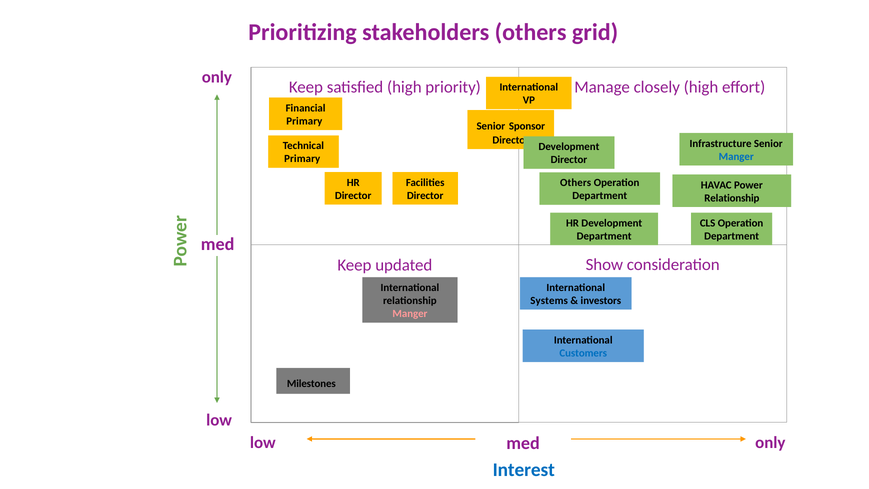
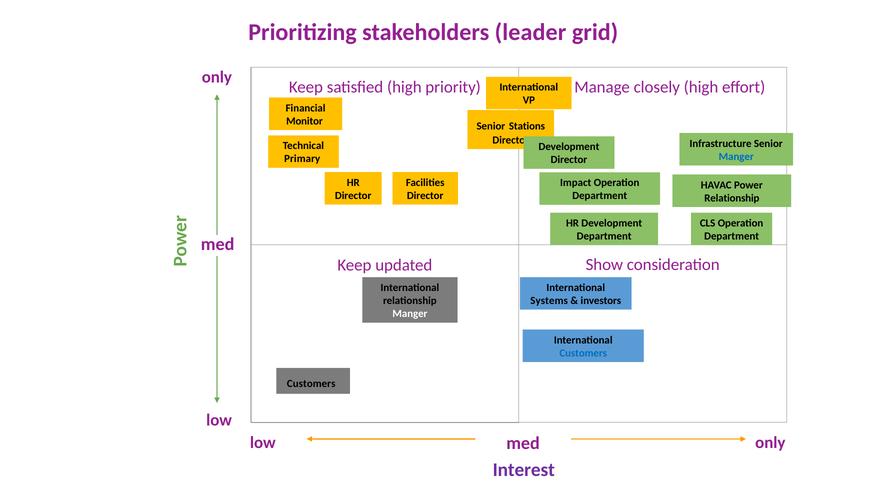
stakeholders others: others -> leader (531, 32)
Primary: Primary -> Monitor (304, 121)
Sponsor: Sponsor -> Stations (527, 126)
Others: Others -> Impact (576, 183)
Manger colour: pink -> white (410, 314)
Milestones: Milestones -> Customers (311, 384)
Interest colour: blue -> purple (524, 469)
